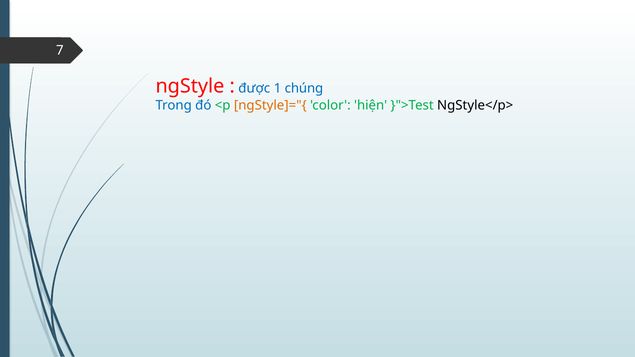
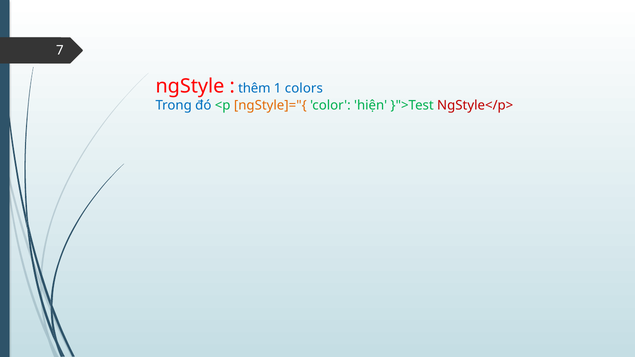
được: được -> thêm (254, 88)
chúng: chúng -> colors (304, 88)
NgStyle</p> colour: black -> red (475, 105)
